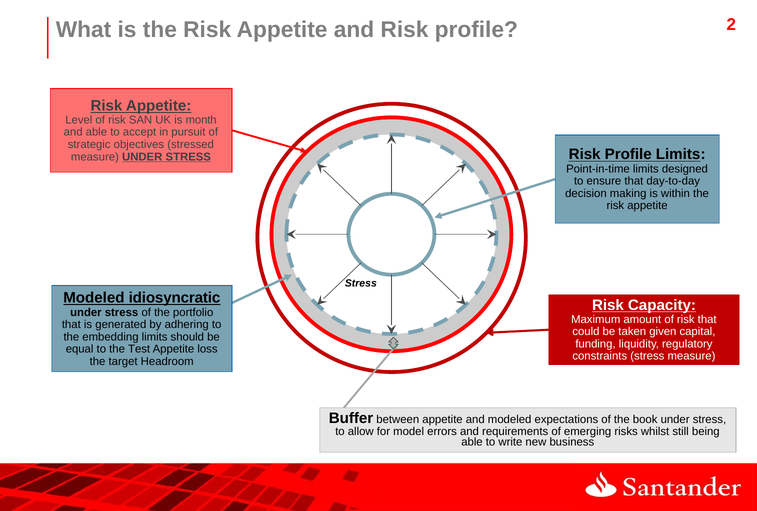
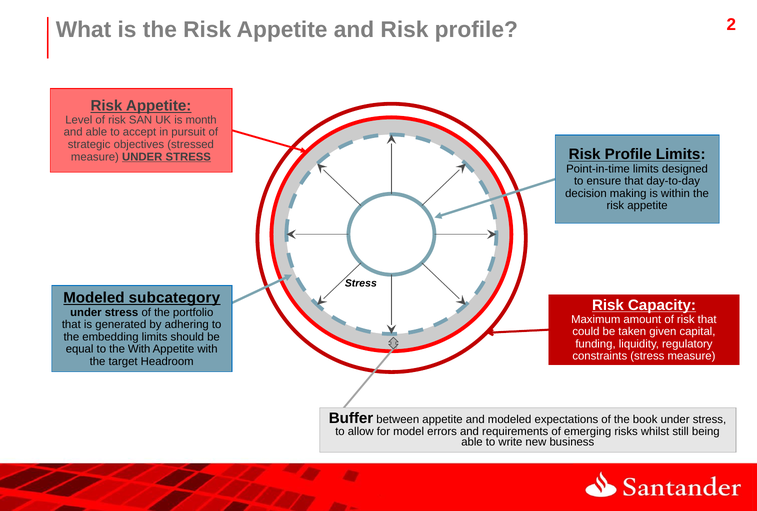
idiosyncratic: idiosyncratic -> subcategory (174, 298)
the Test: Test -> With (139, 349)
Appetite loss: loss -> with (207, 349)
